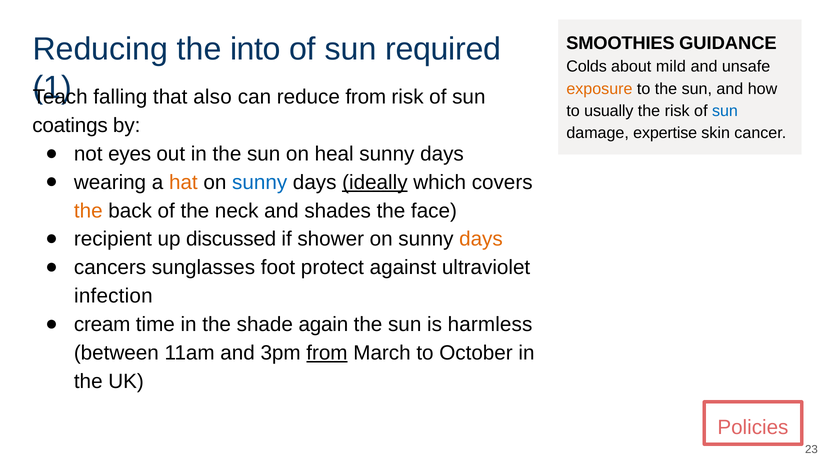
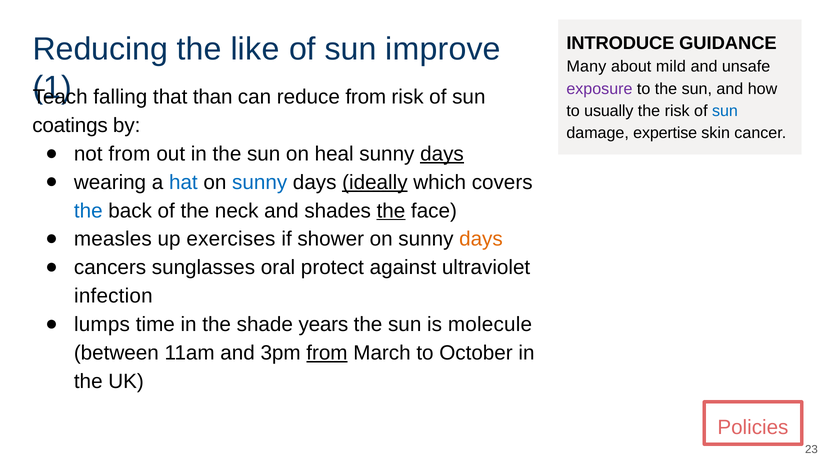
into: into -> like (255, 49)
required: required -> improve (443, 49)
SMOOTHIES: SMOOTHIES -> INTRODUCE (620, 43)
Colds: Colds -> Many (586, 67)
exposure colour: orange -> purple (599, 89)
also: also -> than (213, 97)
not eyes: eyes -> from (129, 154)
days underline: none -> present (442, 154)
hat colour: orange -> blue (183, 183)
the colour: orange -> blue (88, 211)
the underline: none -> present (391, 211)
recipient: recipient -> measles (113, 240)
discussed: discussed -> exercises (231, 240)
foot: foot -> oral (278, 268)
cream: cream -> lumps (102, 325)
again: again -> years (323, 325)
harmless: harmless -> molecule (490, 325)
